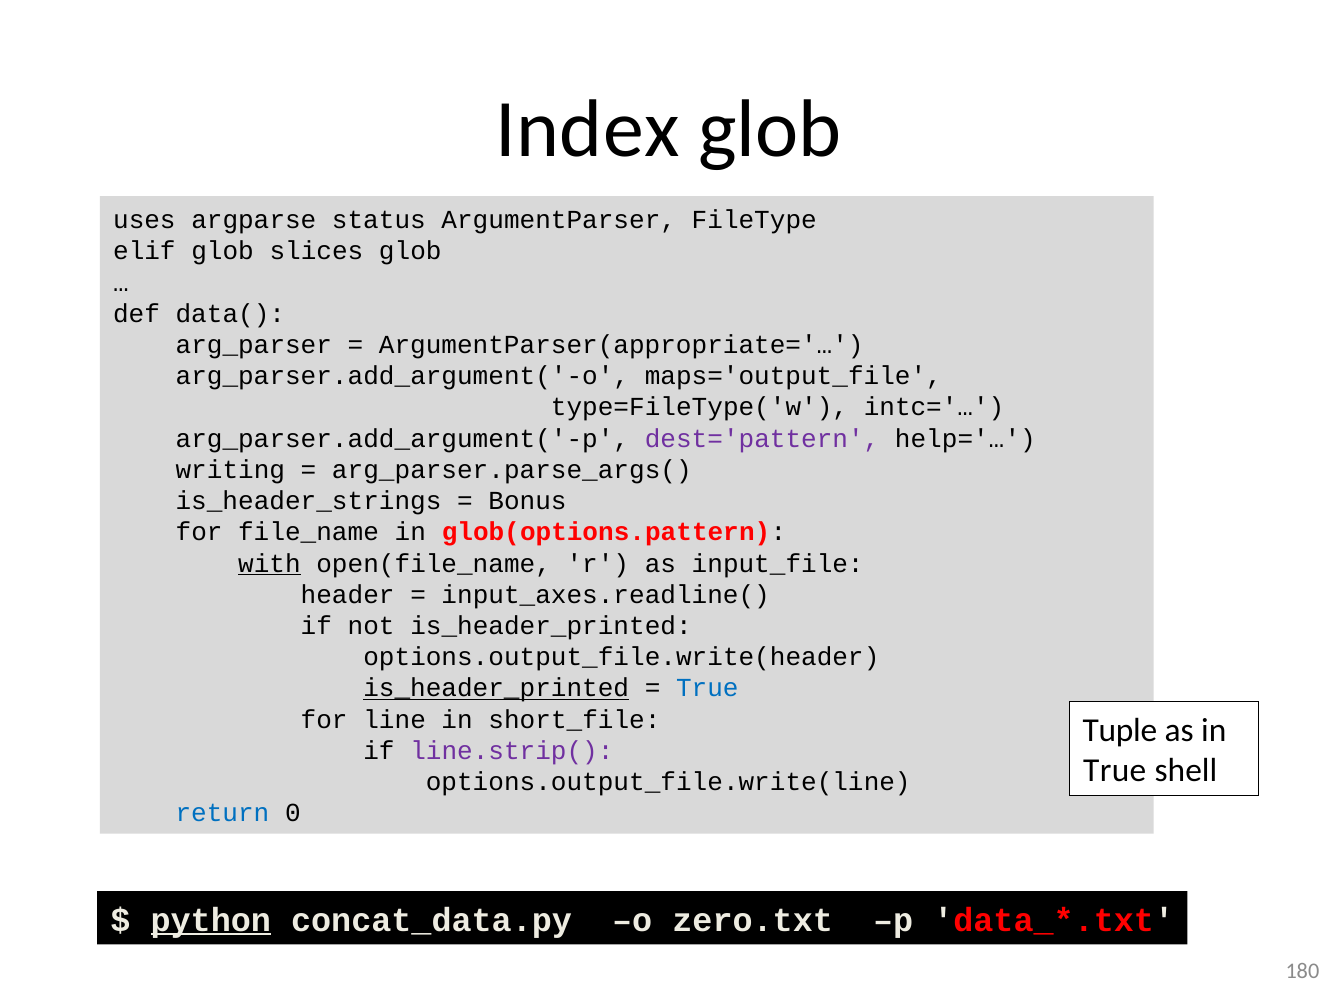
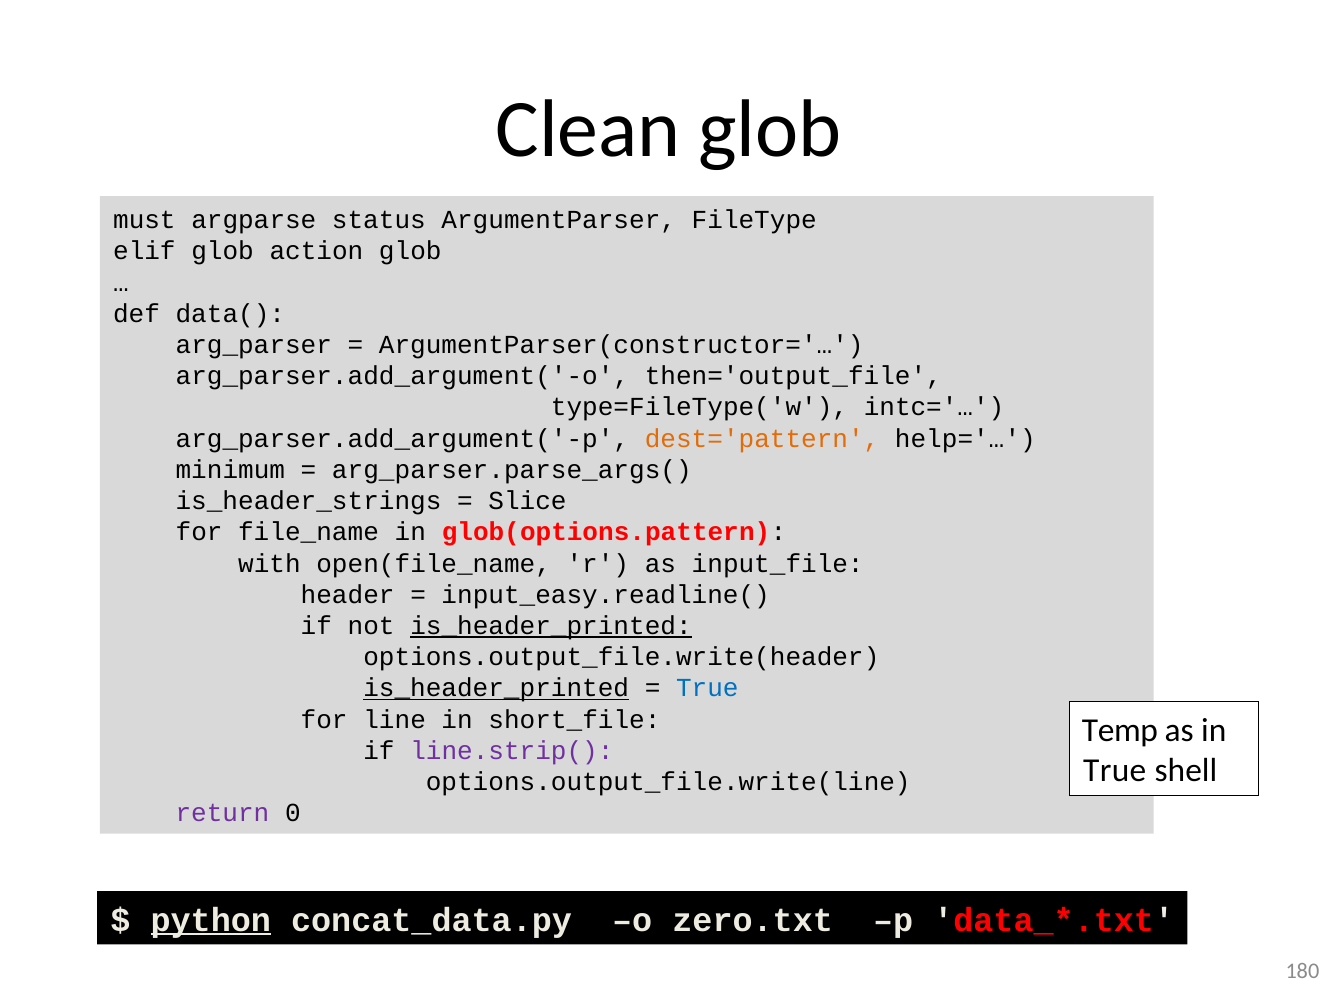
Index: Index -> Clean (588, 130)
uses: uses -> must (144, 220)
slices: slices -> action (316, 251)
ArgumentParser(appropriate='…: ArgumentParser(appropriate='… -> ArgumentParser(constructor='… (621, 345)
maps='output_file: maps='output_file -> then='output_file (793, 376)
dest='pattern colour: purple -> orange (762, 439)
writing: writing -> minimum (230, 470)
Bonus: Bonus -> Slice (527, 501)
with underline: present -> none (269, 564)
input_axes.readline(: input_axes.readline( -> input_easy.readline( (606, 595)
is_header_printed underline: none -> present (551, 626)
Tuple: Tuple -> Temp (1120, 731)
return colour: blue -> purple (222, 814)
